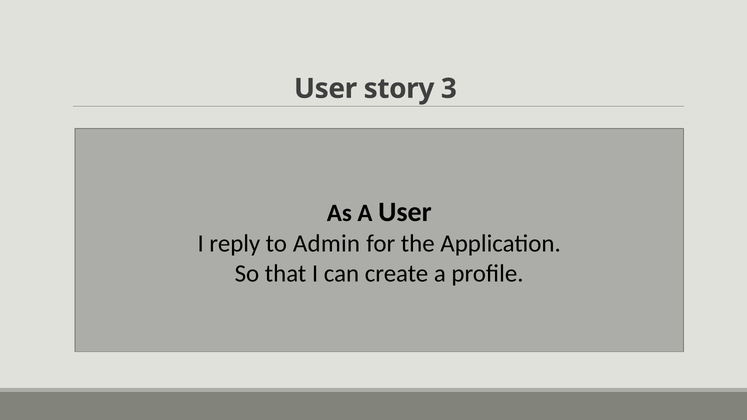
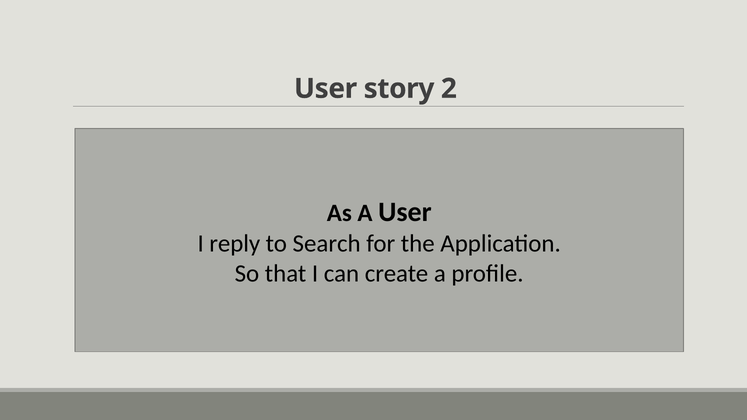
3: 3 -> 2 (449, 89)
Admin: Admin -> Search (327, 244)
